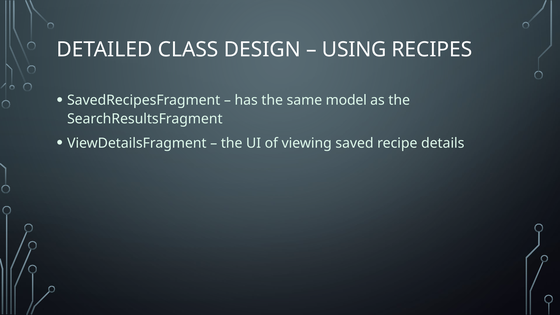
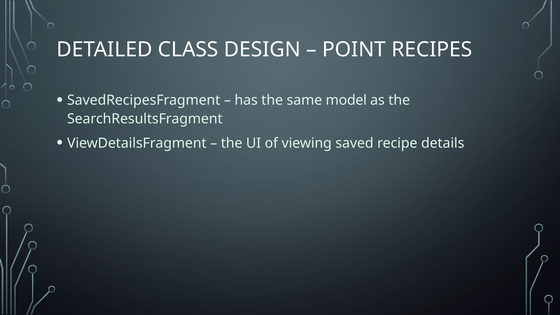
USING: USING -> POINT (354, 49)
